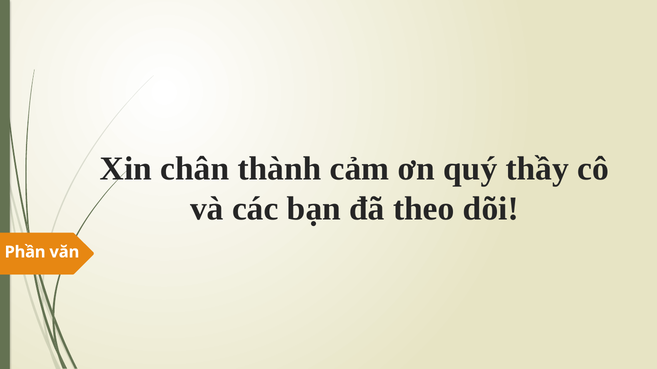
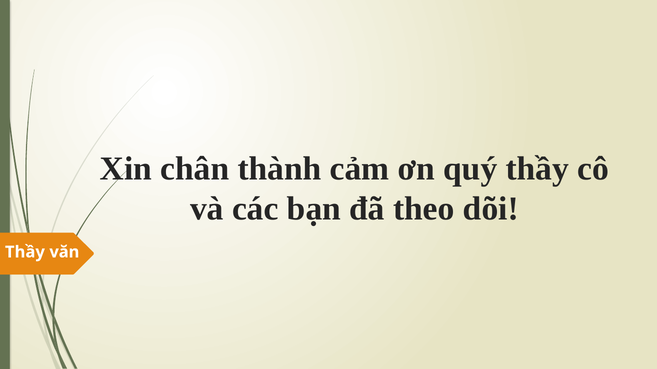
Phần: Phần -> Thầy (25, 252)
